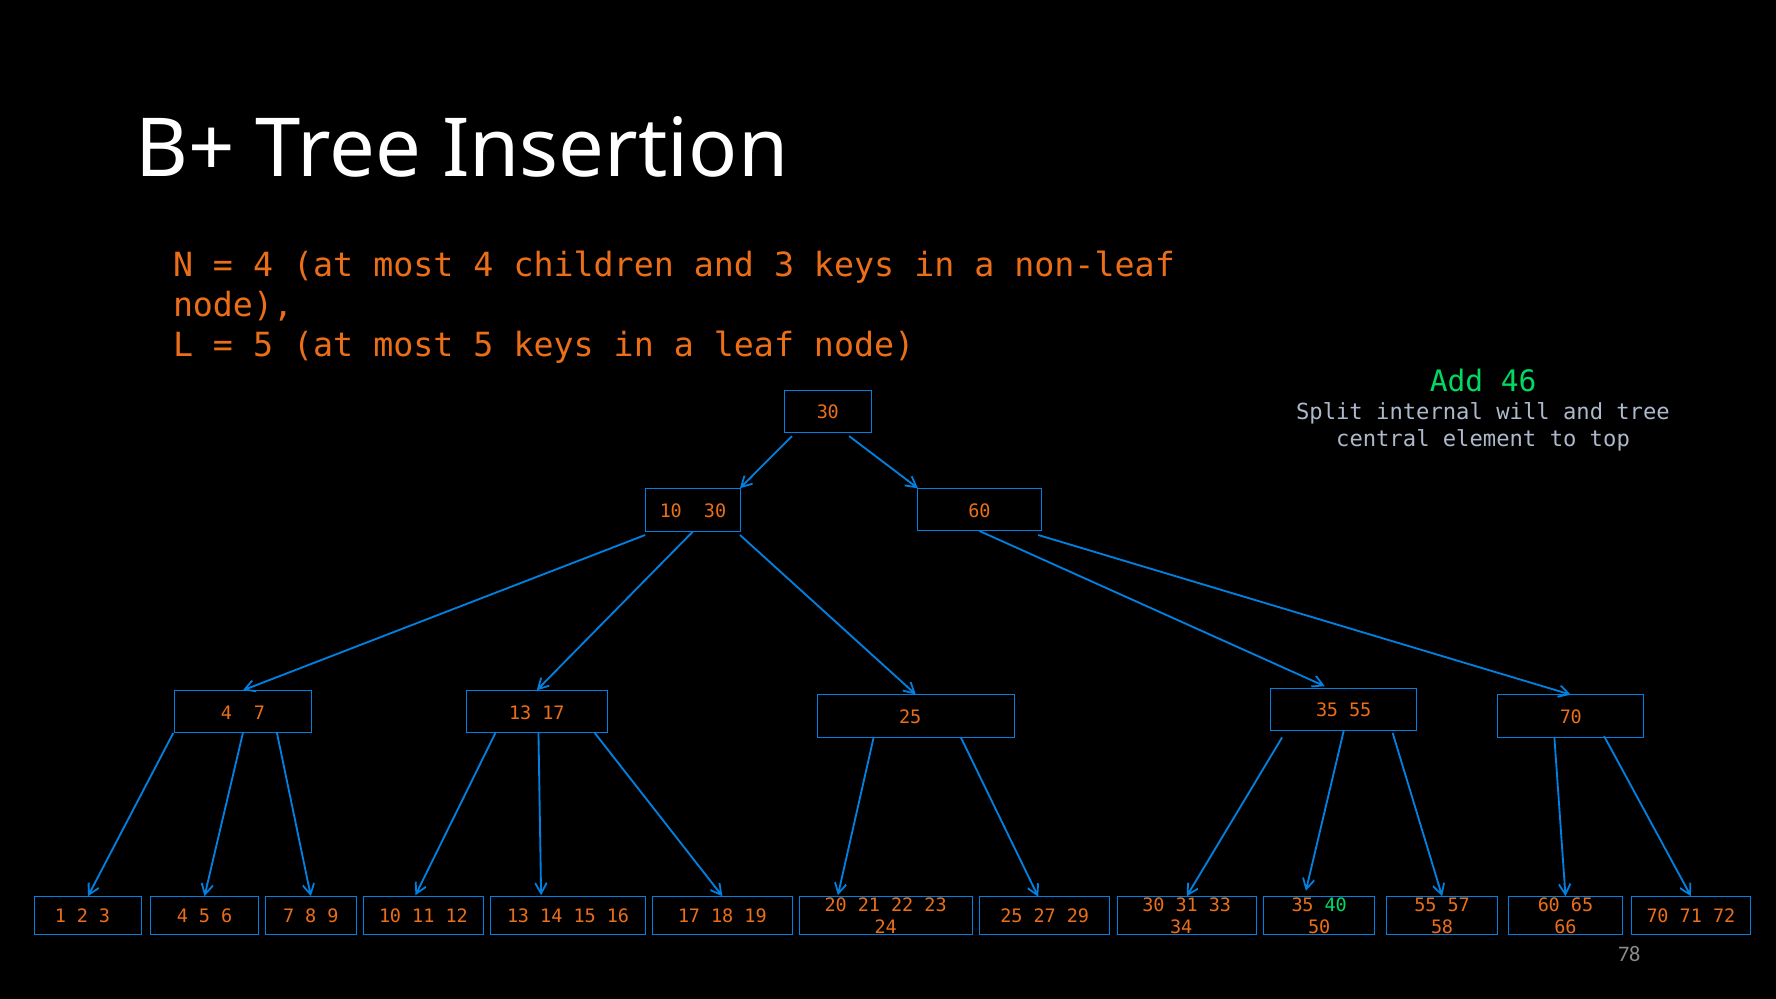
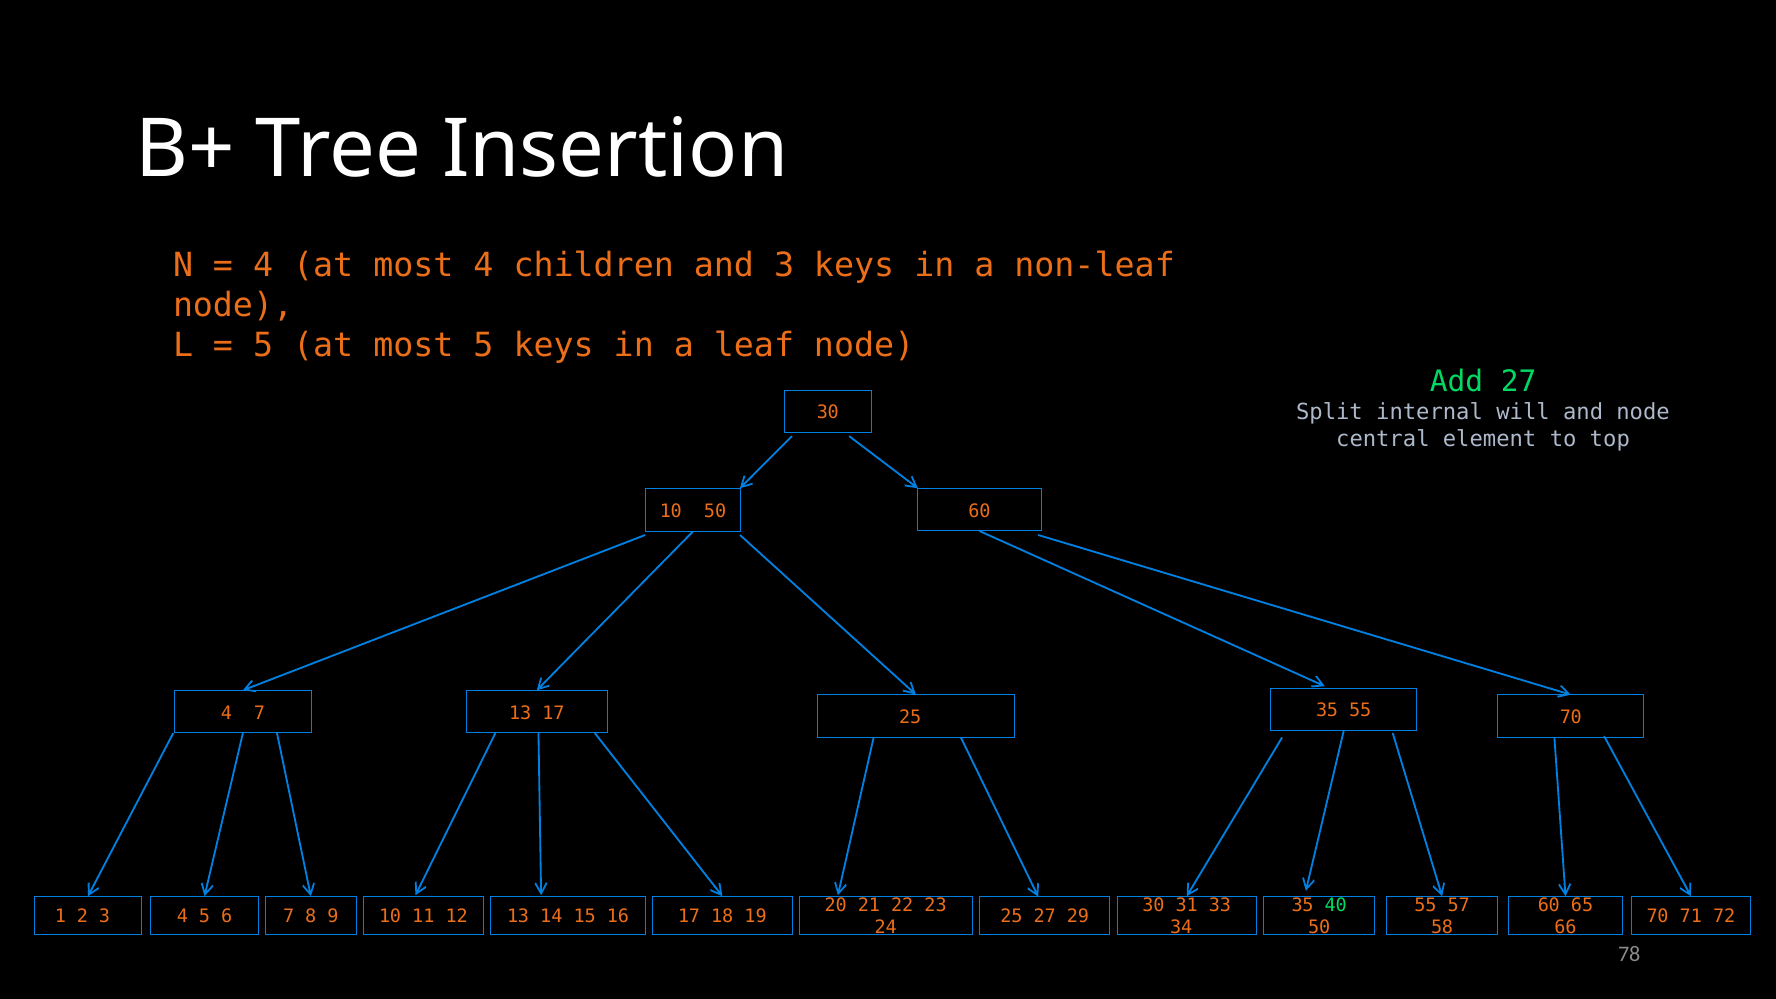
Add 46: 46 -> 27 (1519, 382)
and tree: tree -> node (1643, 412)
10 30: 30 -> 50 (715, 511)
